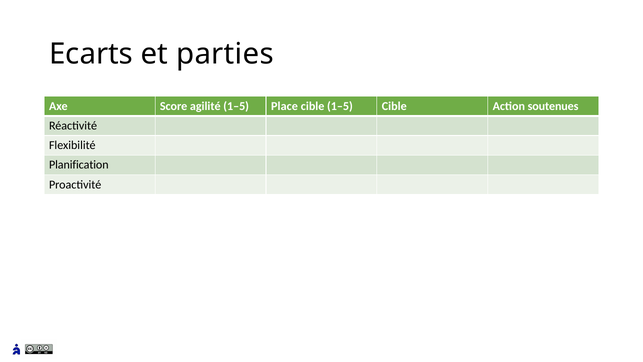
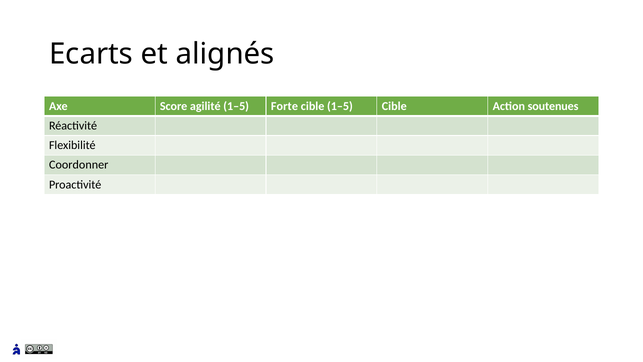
parties: parties -> alignés (225, 54)
Place: Place -> Forte (284, 106)
Planification: Planification -> Coordonner (79, 165)
